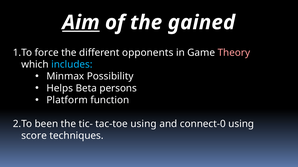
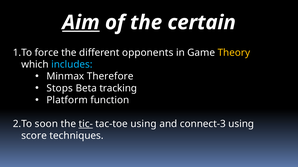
gained: gained -> certain (202, 23)
Theory colour: pink -> yellow (234, 53)
Possibility: Possibility -> Therefore (110, 77)
Helps: Helps -> Stops (60, 89)
persons: persons -> tracking (118, 89)
been: been -> soon (46, 124)
tic- underline: none -> present (86, 124)
connect-0: connect-0 -> connect-3 (203, 124)
